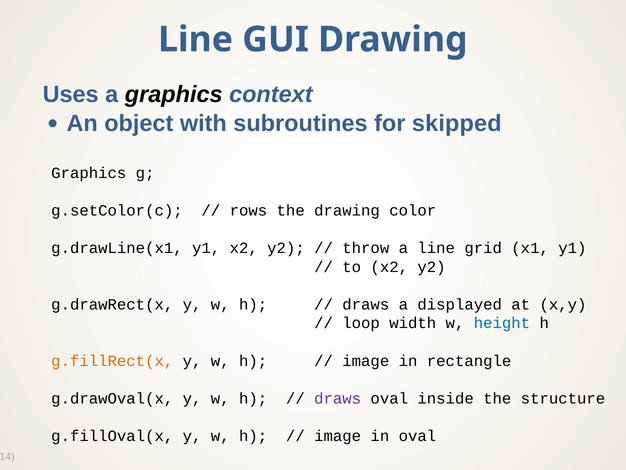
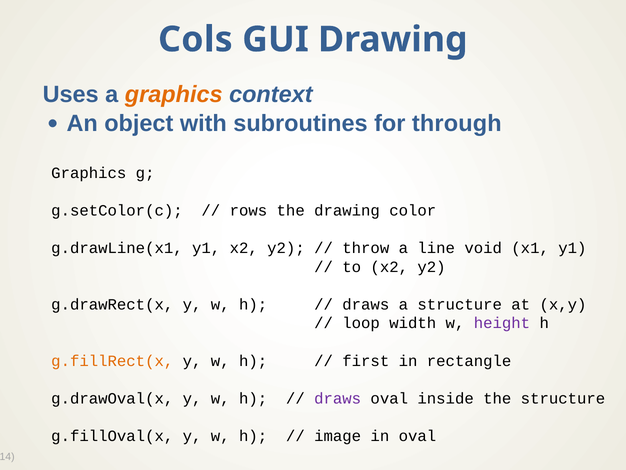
Line: Line -> Cols (195, 39)
graphics colour: black -> orange (174, 94)
skipped: skipped -> through (457, 123)
grid: grid -> void (483, 248)
a displayed: displayed -> structure (460, 304)
height colour: blue -> purple (502, 323)
image: image -> first (366, 360)
